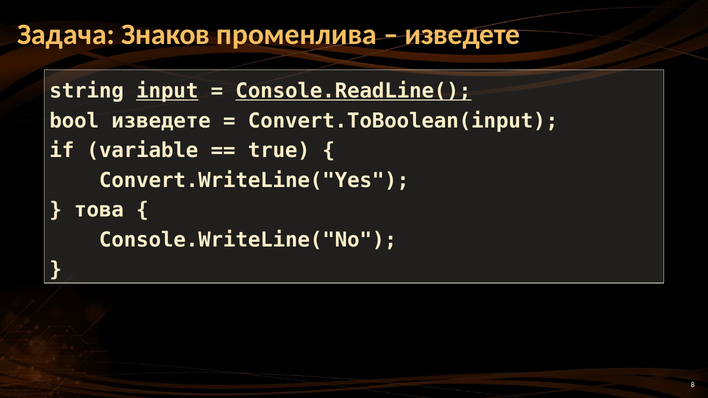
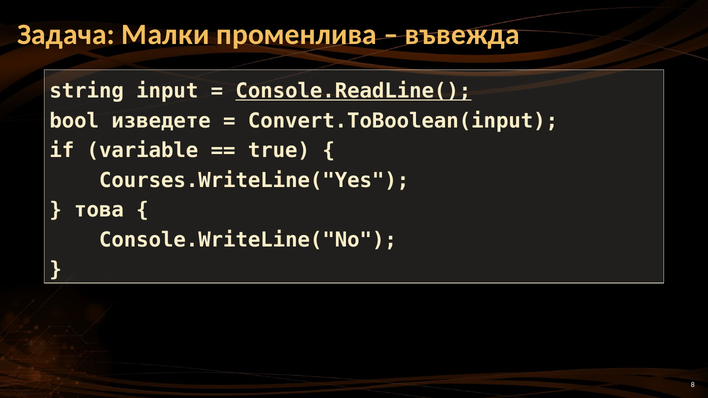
Знаков: Знаков -> Малки (165, 34)
изведете: изведете -> въвежда (462, 34)
input underline: present -> none (167, 91)
Convert.WriteLine("Yes: Convert.WriteLine("Yes -> Courses.WriteLine("Yes (254, 181)
